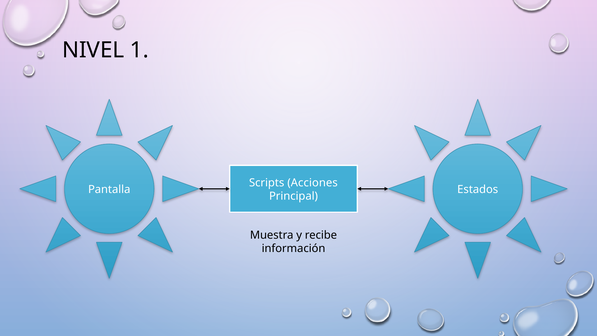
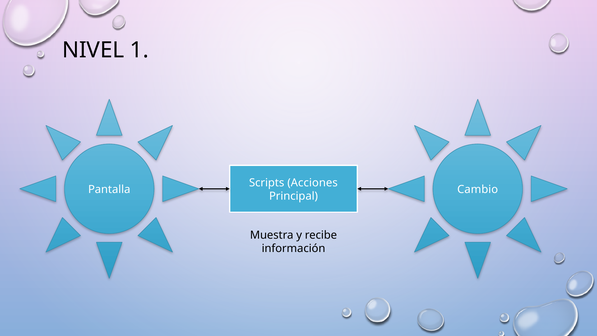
Estados: Estados -> Cambio (478, 189)
